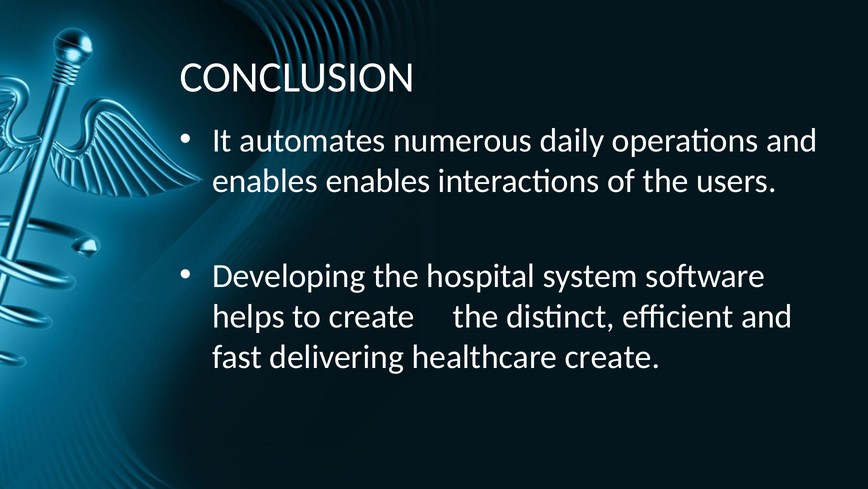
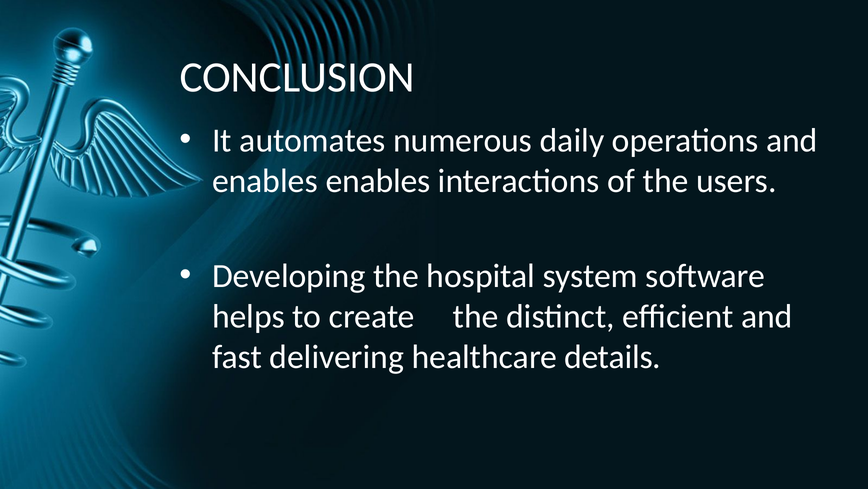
healthcare create: create -> details (613, 357)
